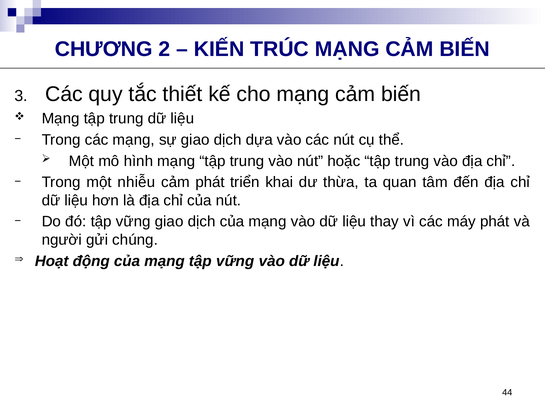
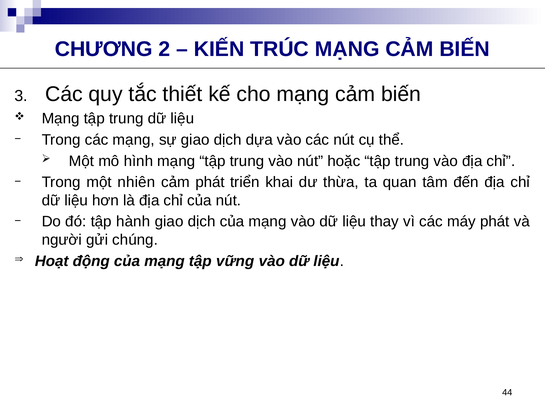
nhiễu: nhiễu -> nhiên (136, 182)
đó tập vững: vững -> hành (133, 221)
